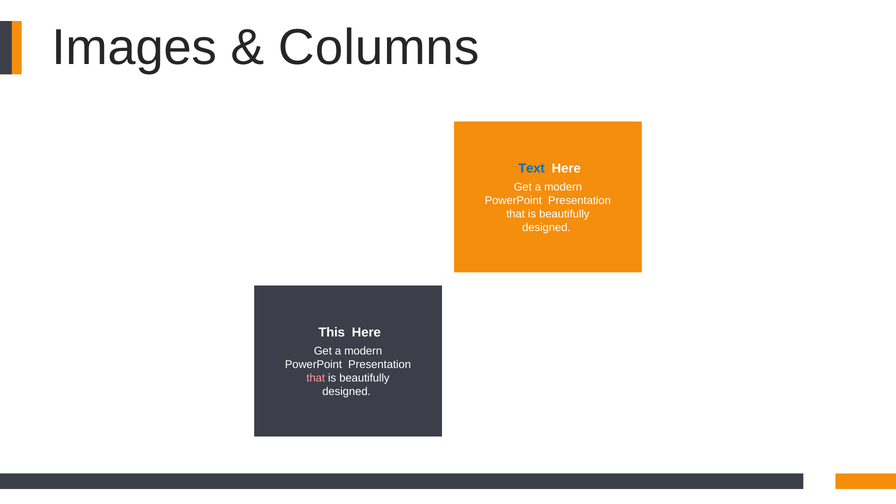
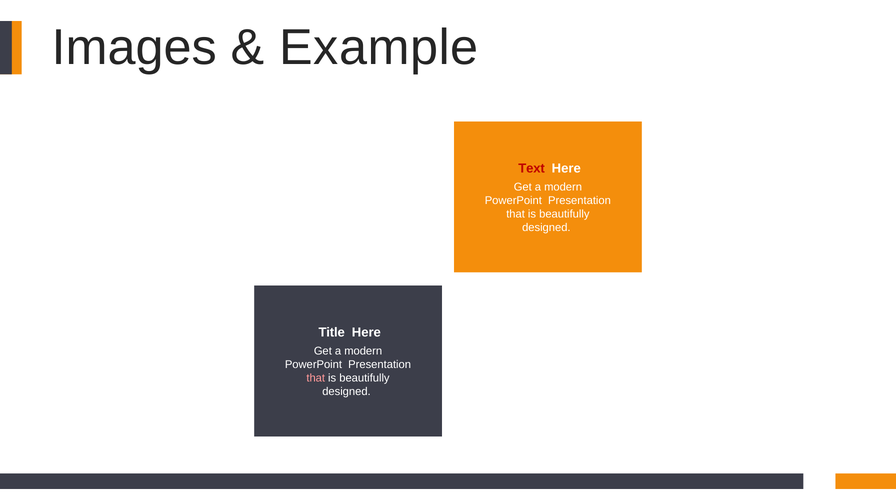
Columns: Columns -> Example (379, 47)
Text colour: blue -> red (532, 169)
This: This -> Title (332, 333)
